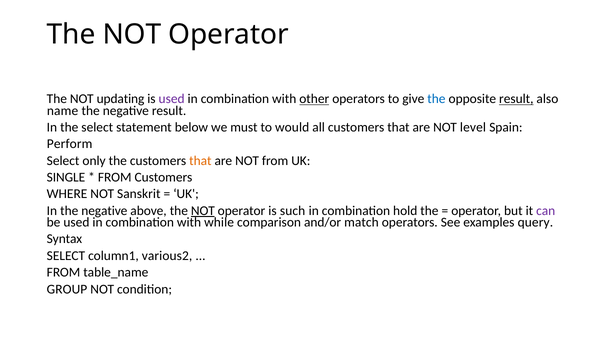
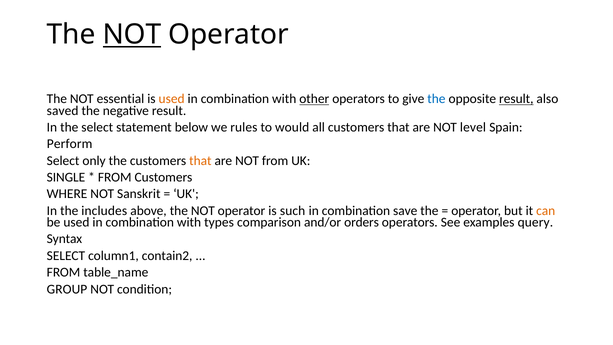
NOT underline: none -> present (132, 35)
updating: updating -> essential (120, 99)
used colour: purple -> orange (172, 99)
name: name -> saved (63, 111)
must: must -> rules (244, 127)
In the negative: negative -> includes (104, 211)
NOT underline: present -> none (203, 211)
hold: hold -> save (405, 211)
can colour: purple -> orange (546, 211)
while: while -> types (219, 222)
match: match -> orders (362, 222)
various2: various2 -> contain2 (167, 256)
